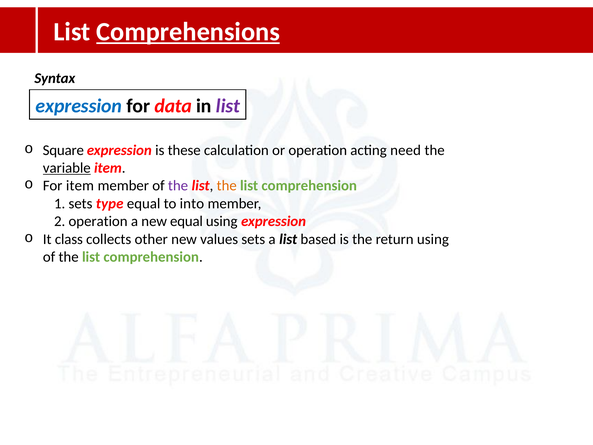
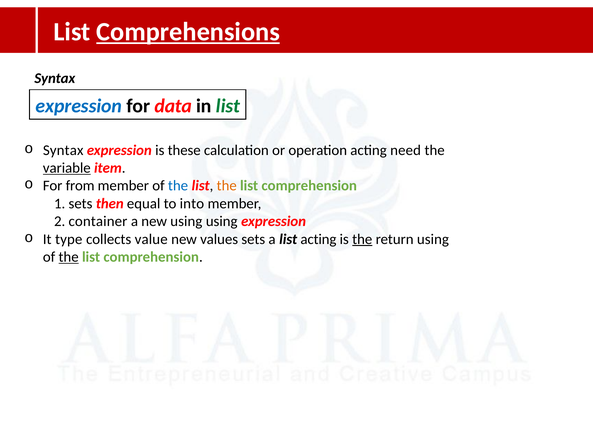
list colour: purple -> green (228, 106)
Square: Square -> Syntax (63, 150)
For item: item -> from (80, 186)
the colour: purple -> blue (178, 186)
type: type -> then (110, 203)
2 operation: operation -> container (98, 221)
new equal: equal -> using (186, 221)
class: class -> type (69, 239)
other: other -> value (151, 239)
list based: based -> acting (318, 239)
the underline: none -> present (362, 239)
the underline: none -> present (69, 257)
